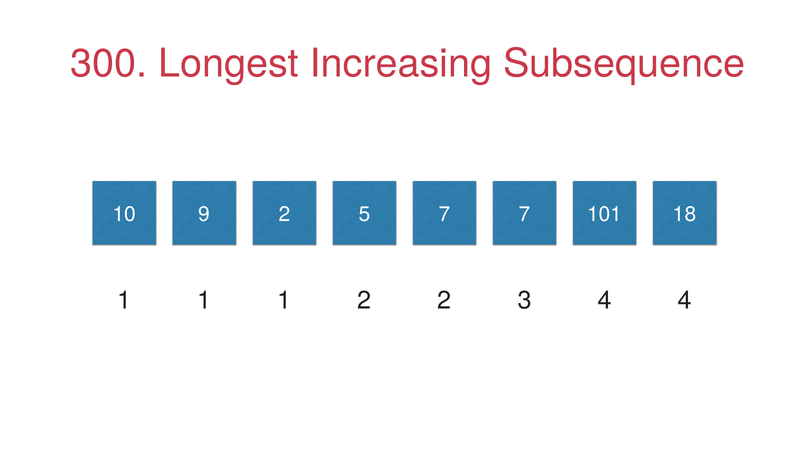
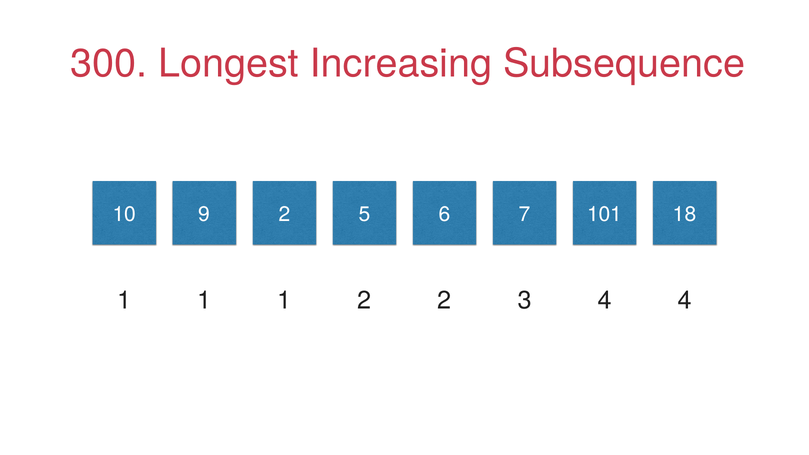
5 7: 7 -> 6 (445, 214)
